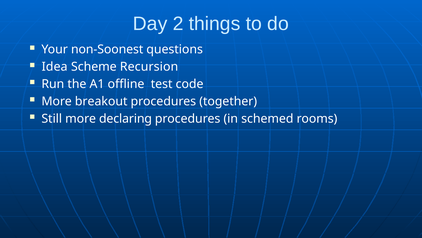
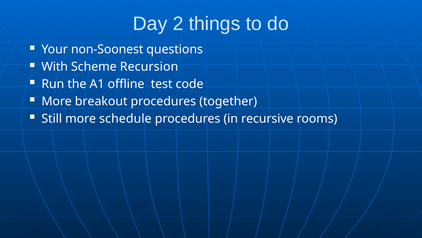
Idea: Idea -> With (55, 67)
declaring: declaring -> schedule (125, 118)
schemed: schemed -> recursive (267, 118)
